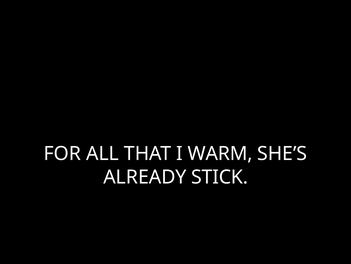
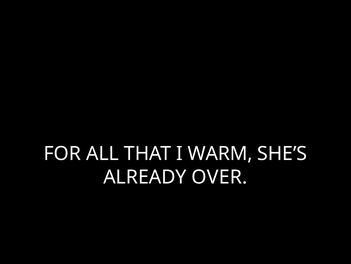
STICK: STICK -> OVER (219, 177)
